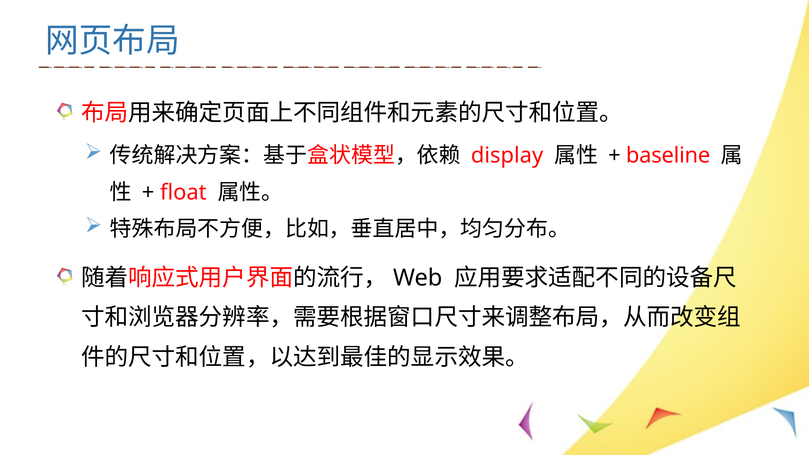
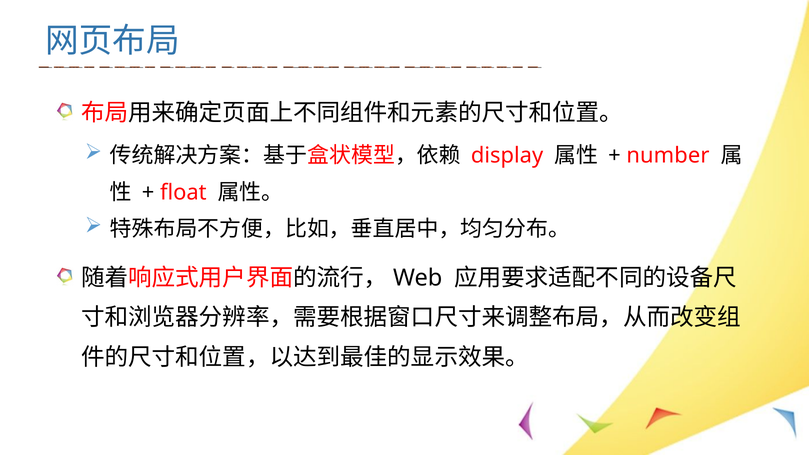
baseline: baseline -> number (668, 156)
